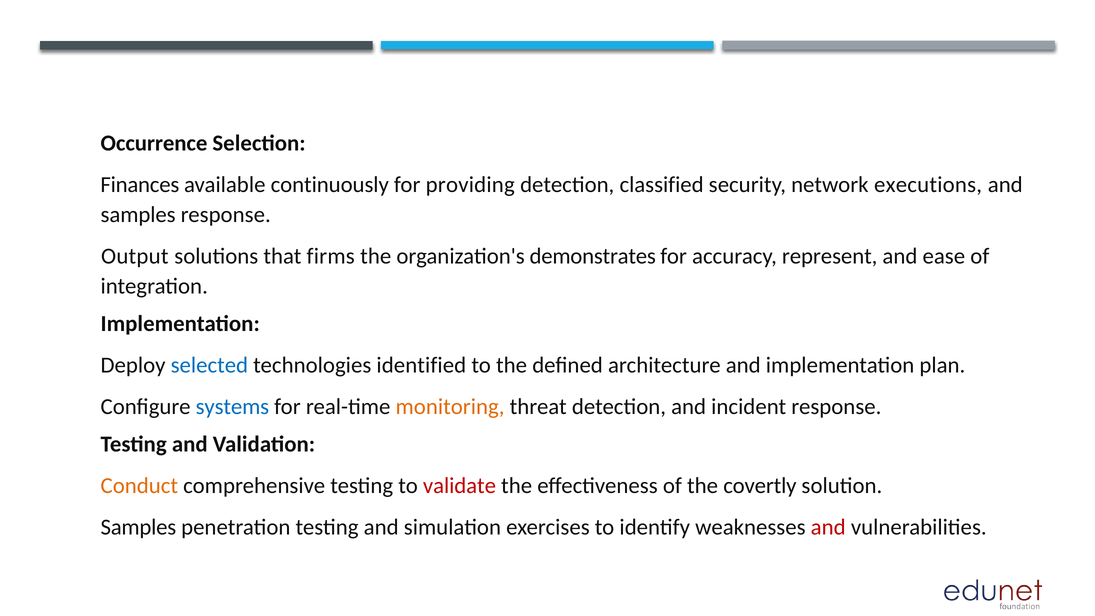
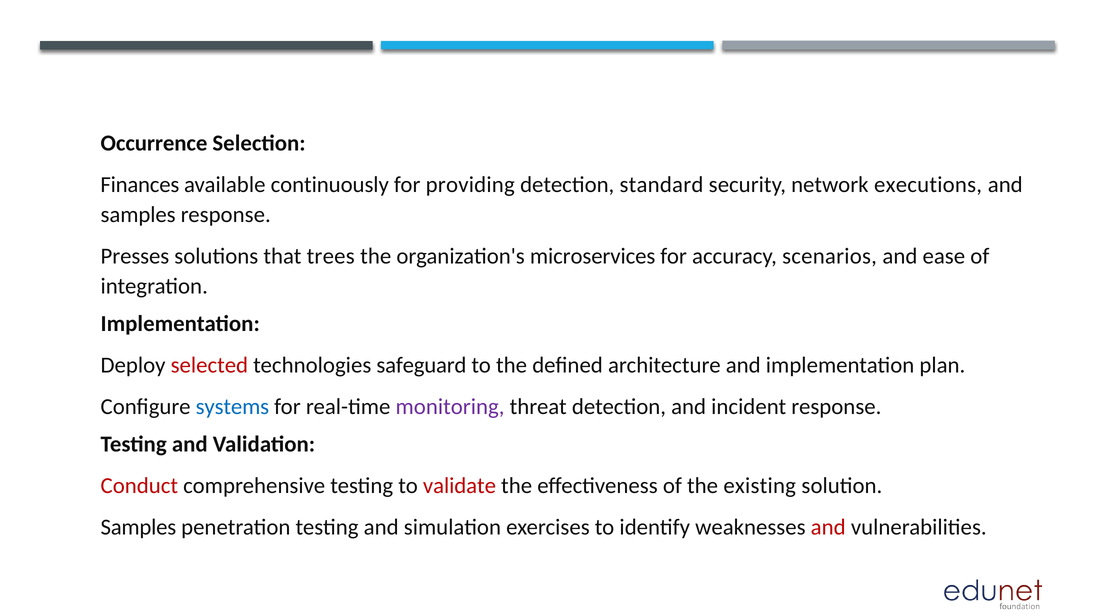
classified: classified -> standard (661, 185)
Output: Output -> Presses (135, 256)
firms: firms -> trees (331, 256)
demonstrates: demonstrates -> microservices (593, 256)
represent: represent -> scenarios (830, 256)
selected colour: blue -> red (209, 365)
identified: identified -> safeguard (421, 365)
monitoring colour: orange -> purple (450, 407)
Conduct colour: orange -> red (139, 485)
covertly: covertly -> existing (760, 485)
